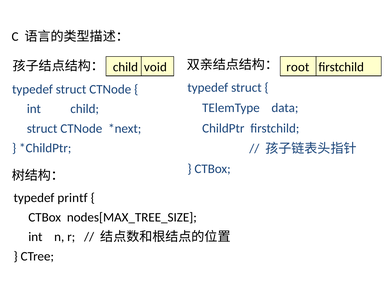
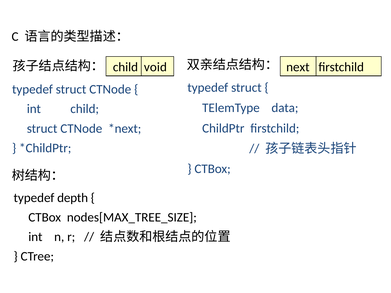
root: root -> next (298, 67)
printf: printf -> depth (73, 198)
